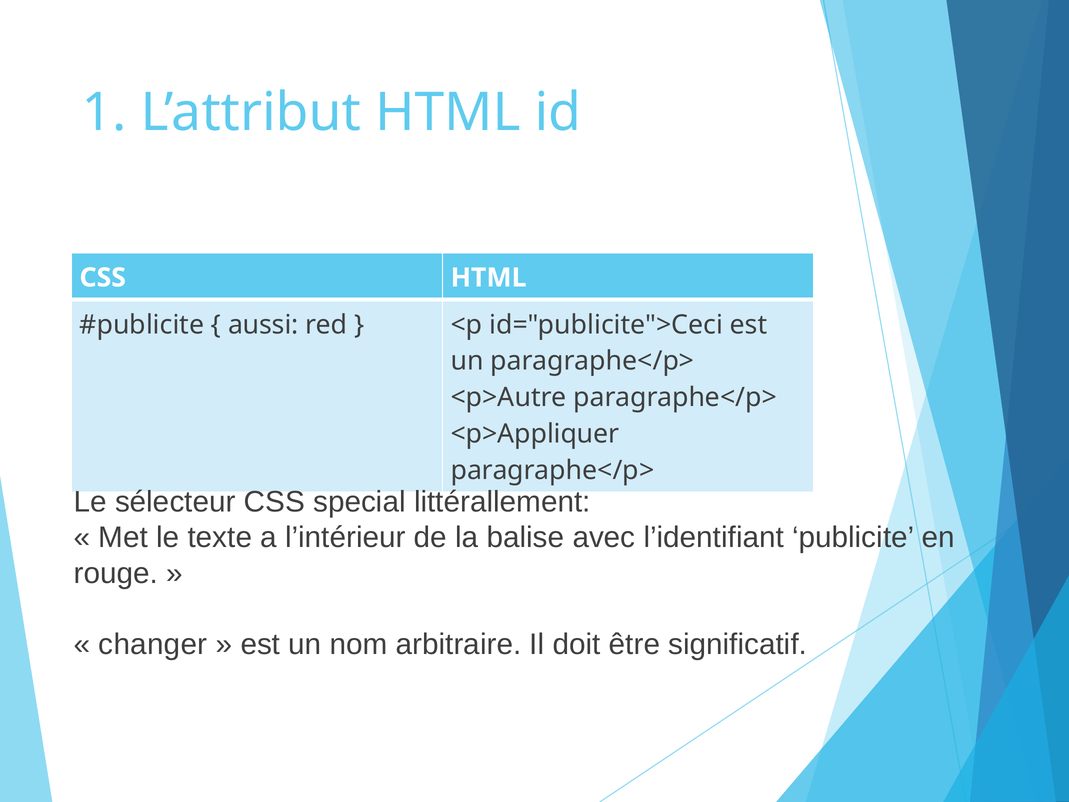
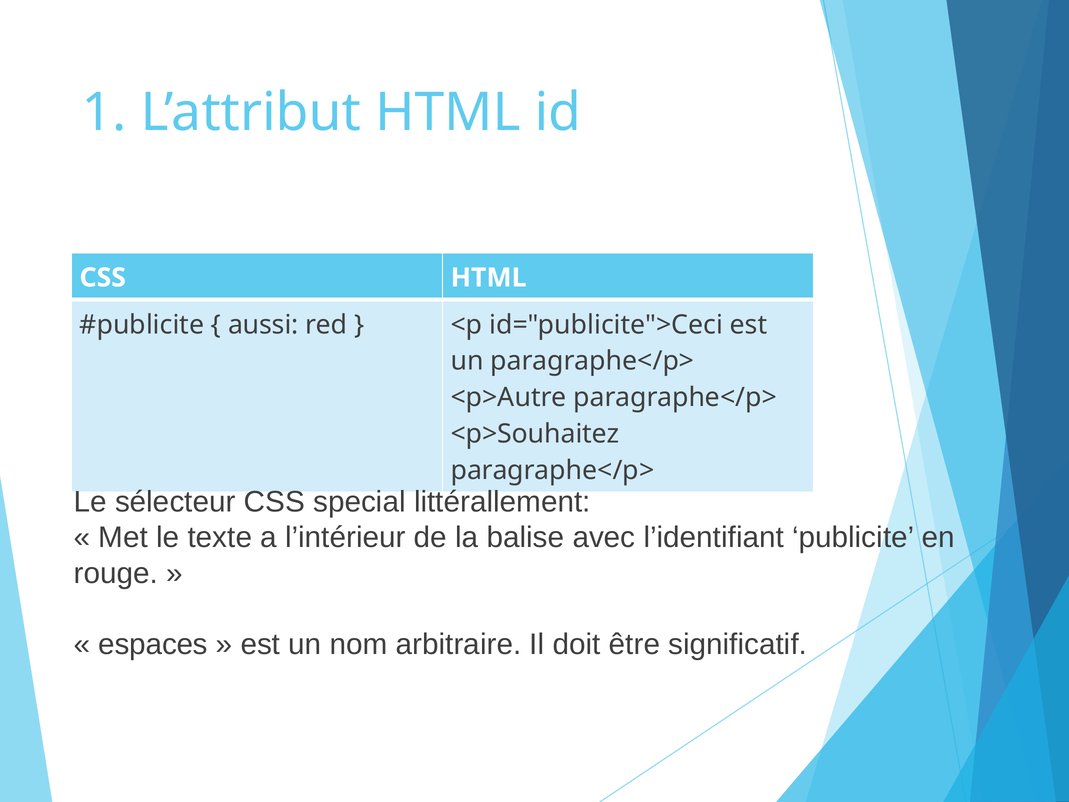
<p>Appliquer: <p>Appliquer -> <p>Souhaitez (535, 434)
changer: changer -> espaces (153, 644)
